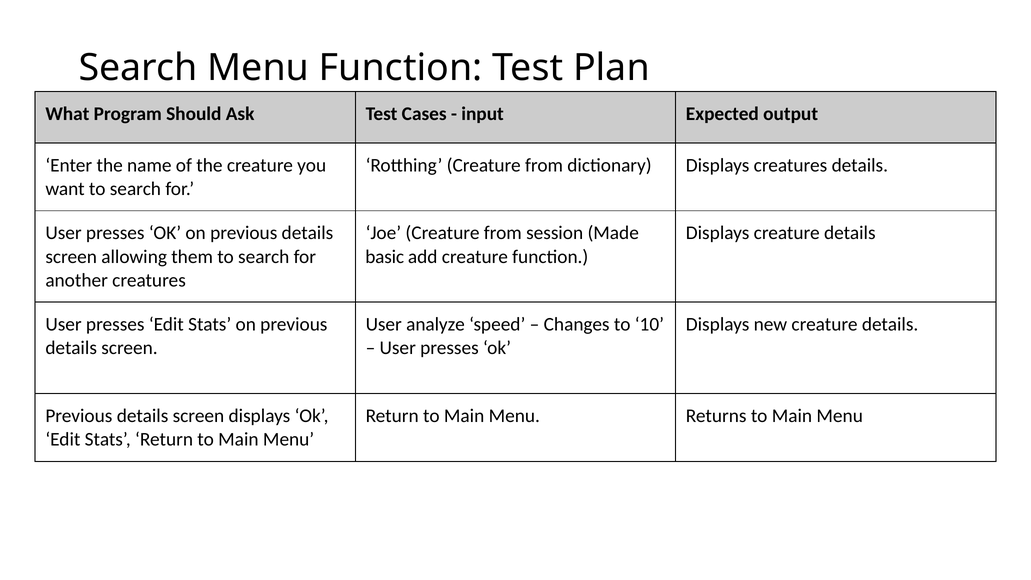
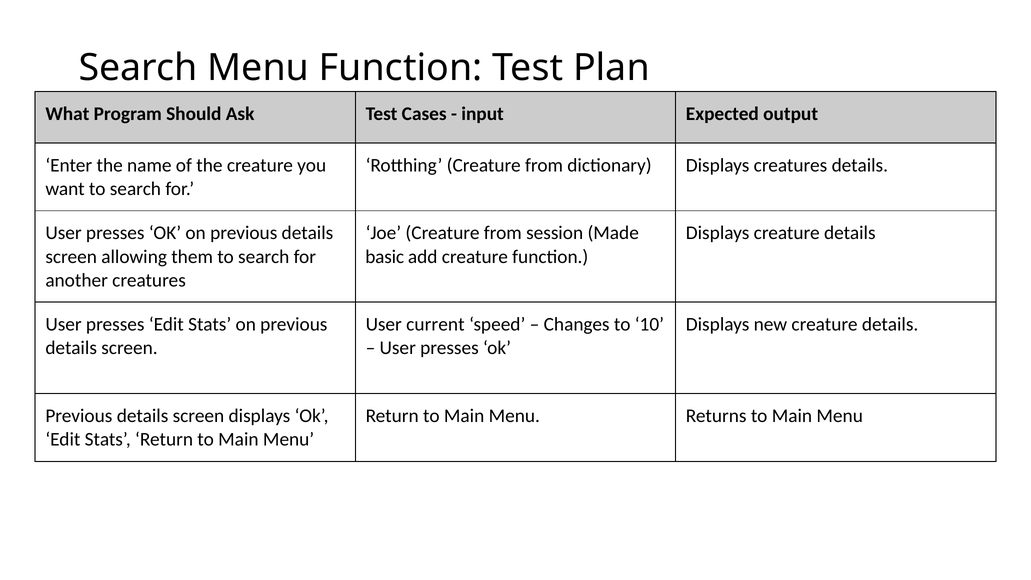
analyze: analyze -> current (435, 324)
